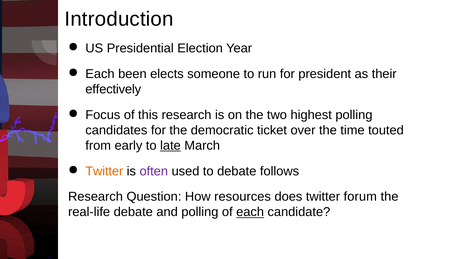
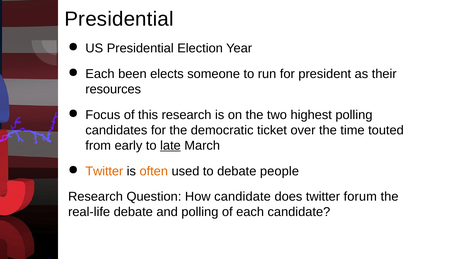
Introduction: Introduction -> Presidential (119, 19)
effectively: effectively -> resources (113, 89)
often colour: purple -> orange (154, 171)
follows: follows -> people (279, 171)
How resources: resources -> candidate (243, 197)
each underline: present -> none (250, 212)
